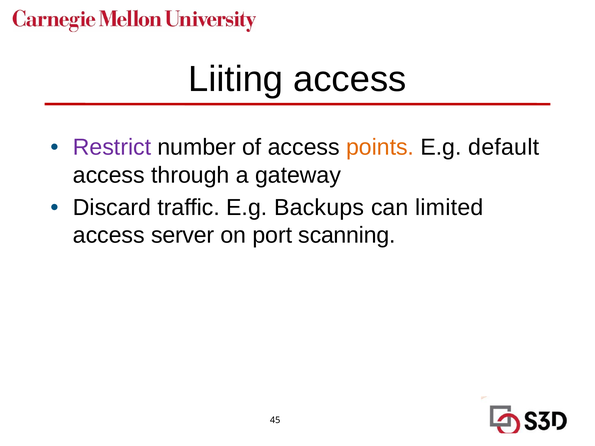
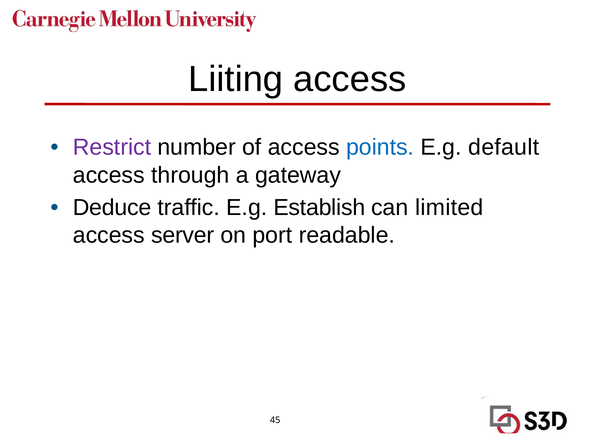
points colour: orange -> blue (380, 147)
Discard: Discard -> Deduce (112, 208)
Backups: Backups -> Establish (319, 208)
scanning: scanning -> readable (347, 235)
